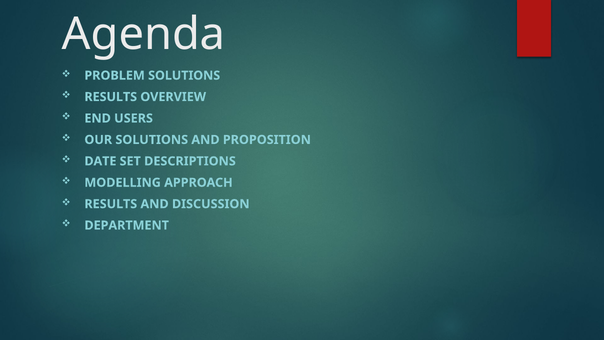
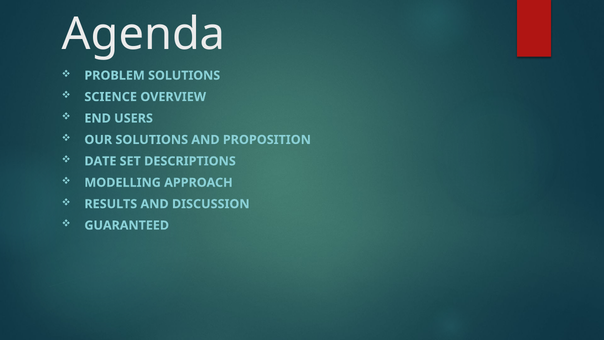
RESULTS: RESULTS -> SCIENCE (111, 97)
DEPARTMENT: DEPARTMENT -> GUARANTEED (127, 225)
